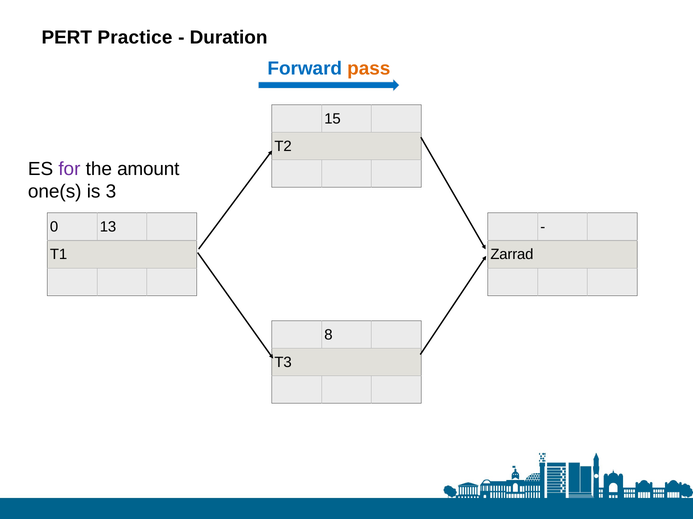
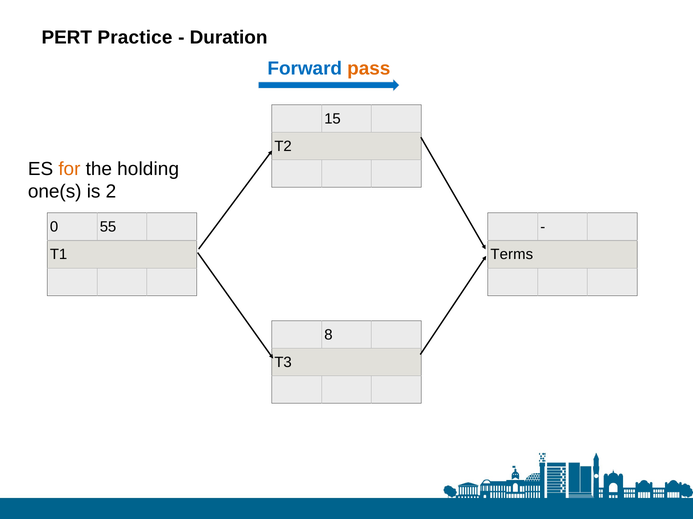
for colour: purple -> orange (69, 169)
amount: amount -> holding (148, 169)
3: 3 -> 2 (111, 192)
13: 13 -> 55 (108, 227)
Zarrad: Zarrad -> Terms (512, 255)
